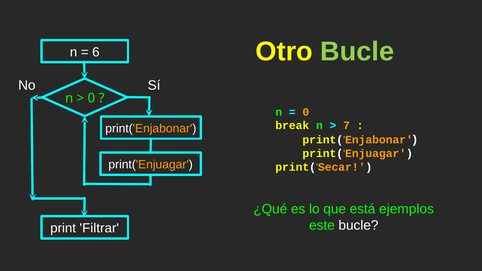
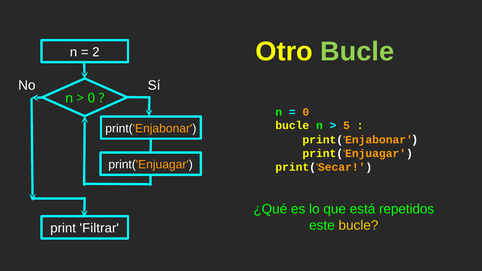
6: 6 -> 2 (96, 52)
break: break -> bucle (292, 126)
7: 7 -> 5 (347, 126)
ejemplos: ejemplos -> repetidos (407, 209)
bucle colour: white -> yellow (358, 225)
